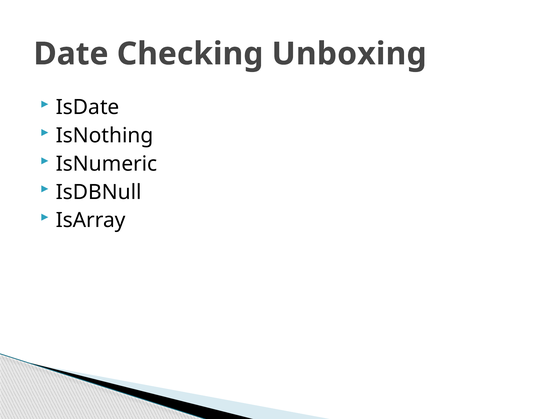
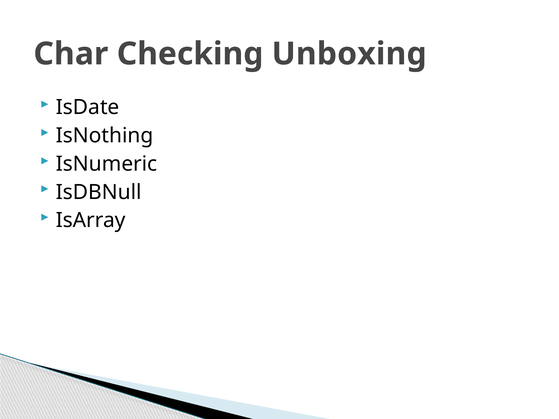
Date: Date -> Char (71, 54)
